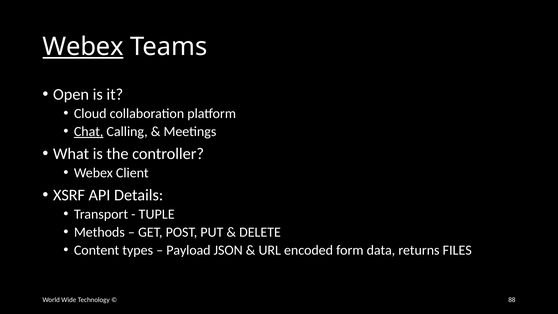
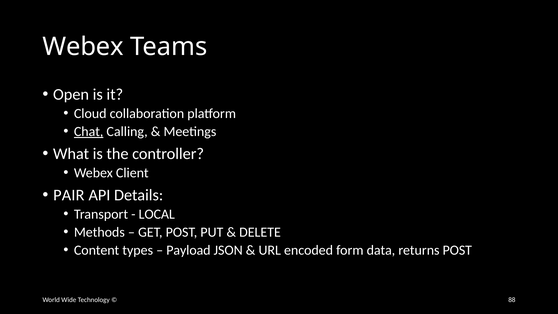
Webex underline: present -> none (83, 47)
XSRF: XSRF -> PAIR (69, 195)
TUPLE: TUPLE -> LOCAL (157, 214)
returns FILES: FILES -> POST (457, 250)
